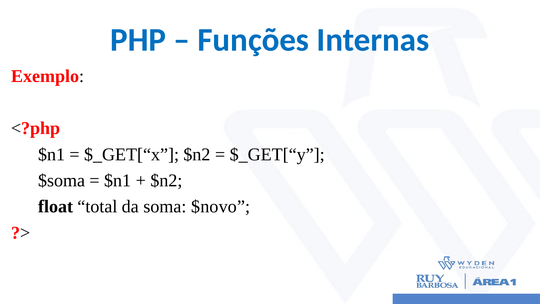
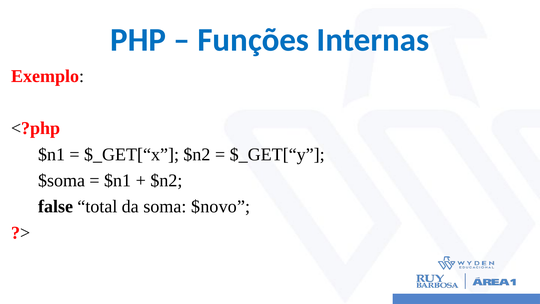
float: float -> false (56, 207)
